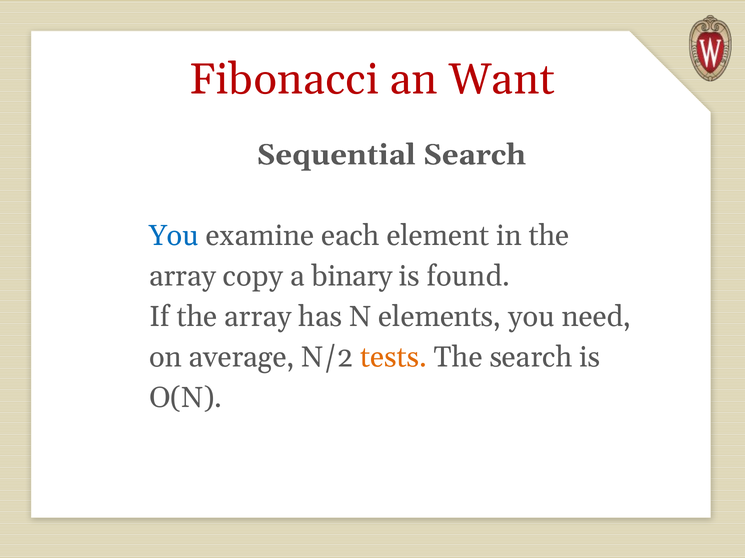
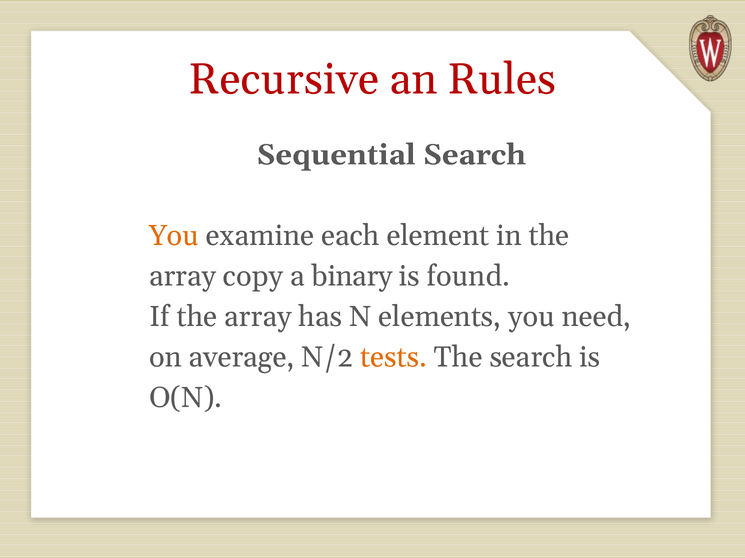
Fibonacci: Fibonacci -> Recursive (284, 80)
Want: Want -> Rules (502, 80)
You colour: blue -> orange (174, 236)
